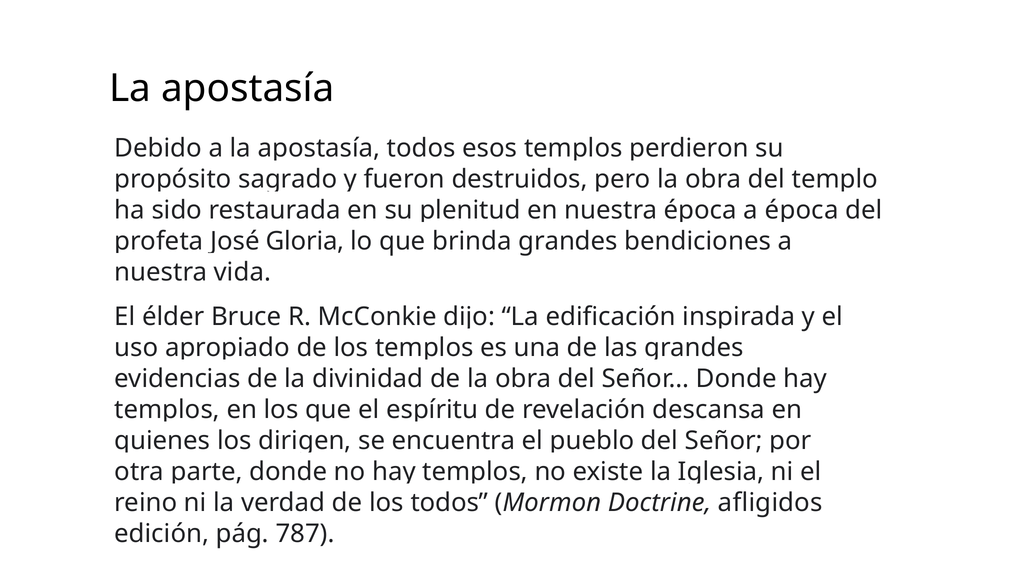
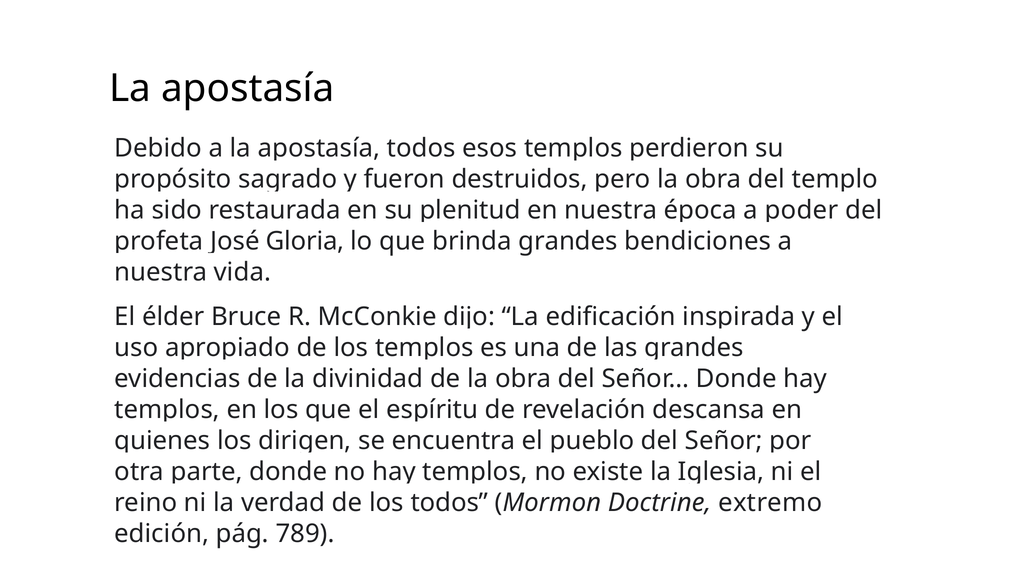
época: época -> poder (802, 210)
afligidos: afligidos -> extremo (770, 503)
787: 787 -> 789 (305, 534)
